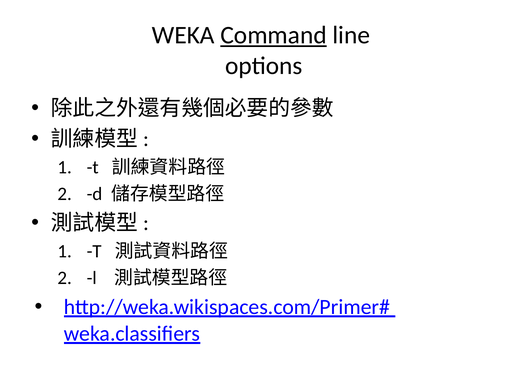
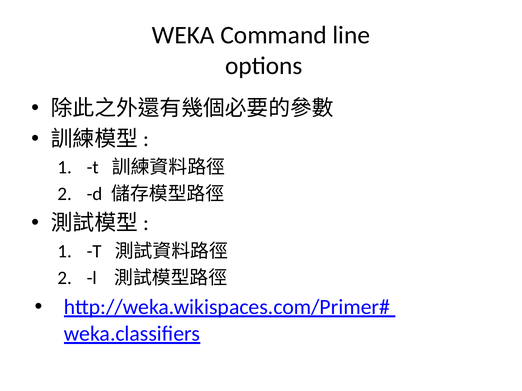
Command underline: present -> none (274, 35)
